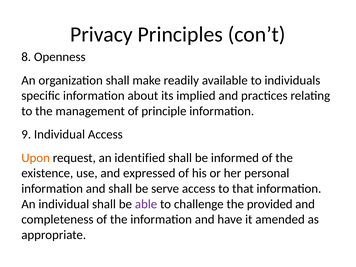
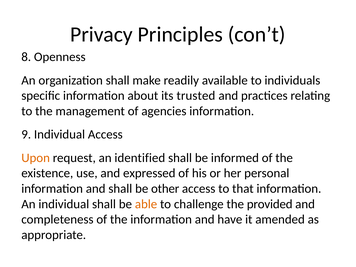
implied: implied -> trusted (196, 96)
principle: principle -> agencies (164, 111)
serve: serve -> other (165, 189)
able colour: purple -> orange (146, 204)
